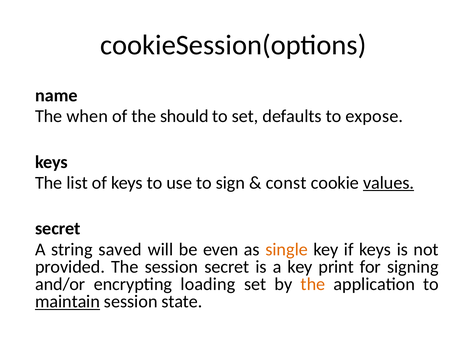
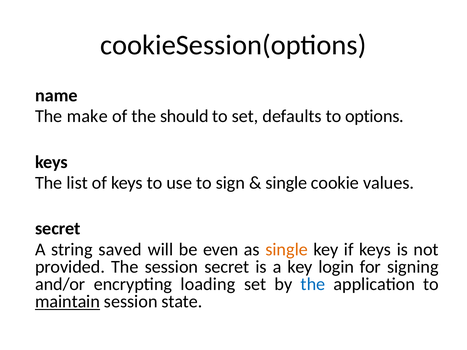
when: when -> make (87, 116)
expose: expose -> options (374, 116)
const: const -> single (286, 183)
values underline: present -> none (389, 183)
print: print -> login (336, 267)
the colour: orange -> blue (313, 284)
